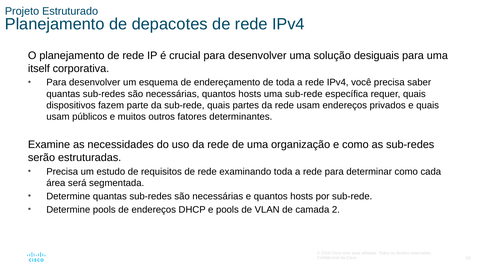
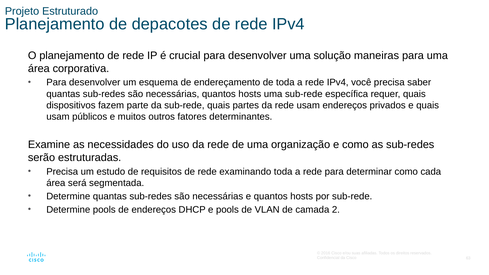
desiguais: desiguais -> maneiras (376, 55)
itself: itself -> área (39, 68)
